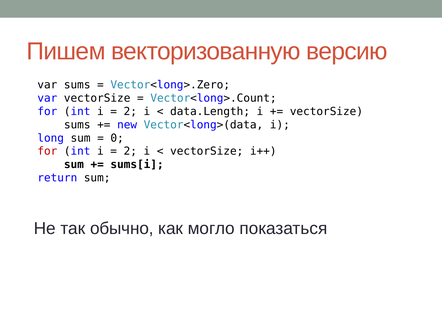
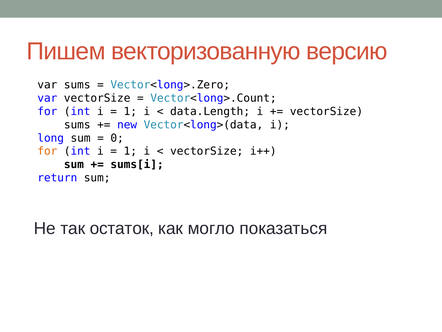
2: 2 -> 1 (130, 111)
for colour: red -> orange (47, 151)
2: 2 -> 1 (130, 151)
обычно: обычно -> остаток (122, 228)
